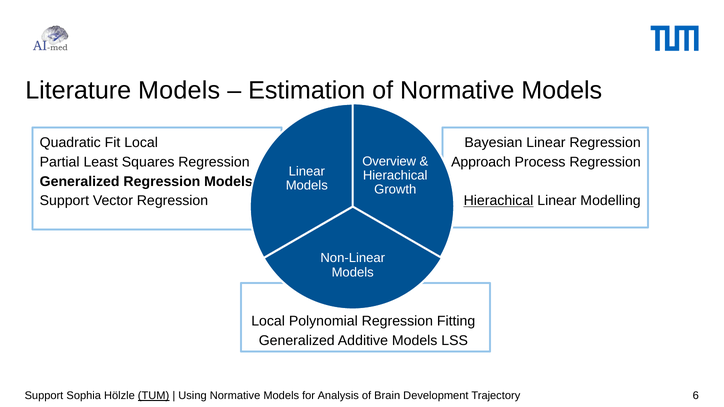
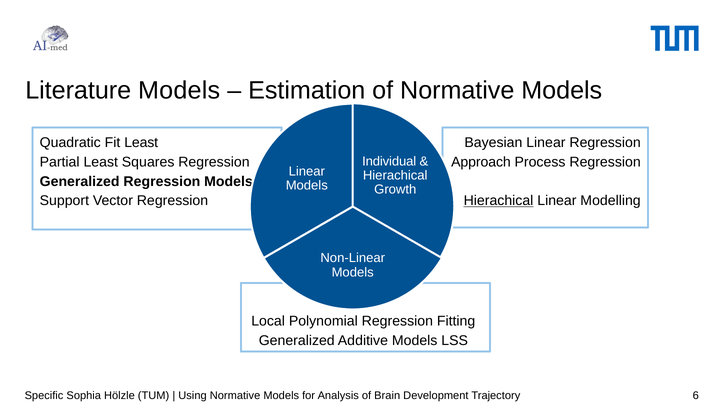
Fit Local: Local -> Least (141, 143)
Overview: Overview -> Individual (389, 161)
Support: Support -> Specific (44, 396)
TUM underline: present -> none (154, 396)
